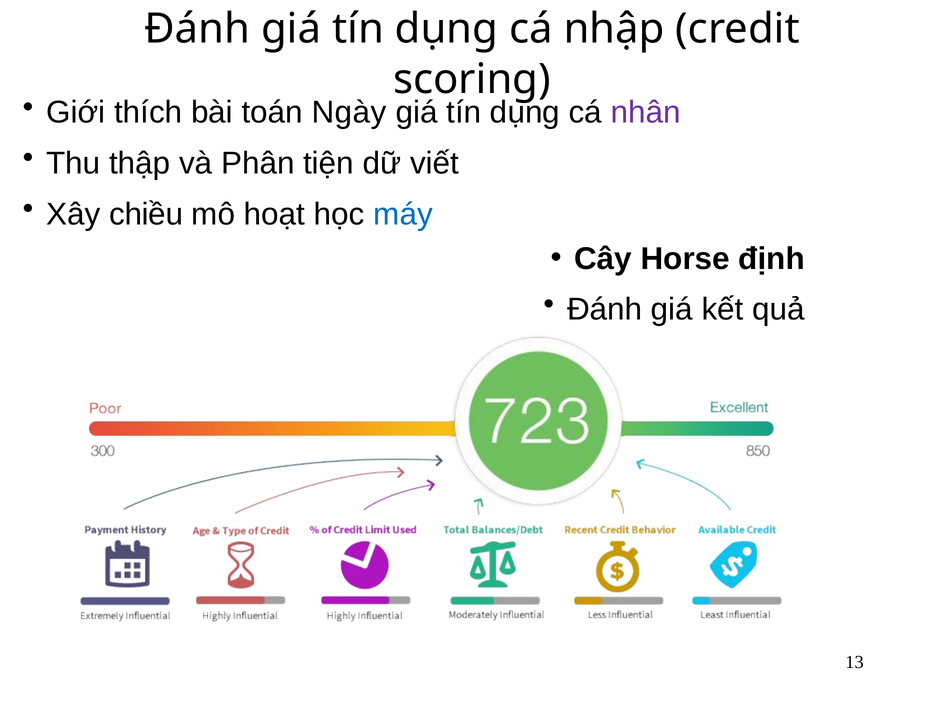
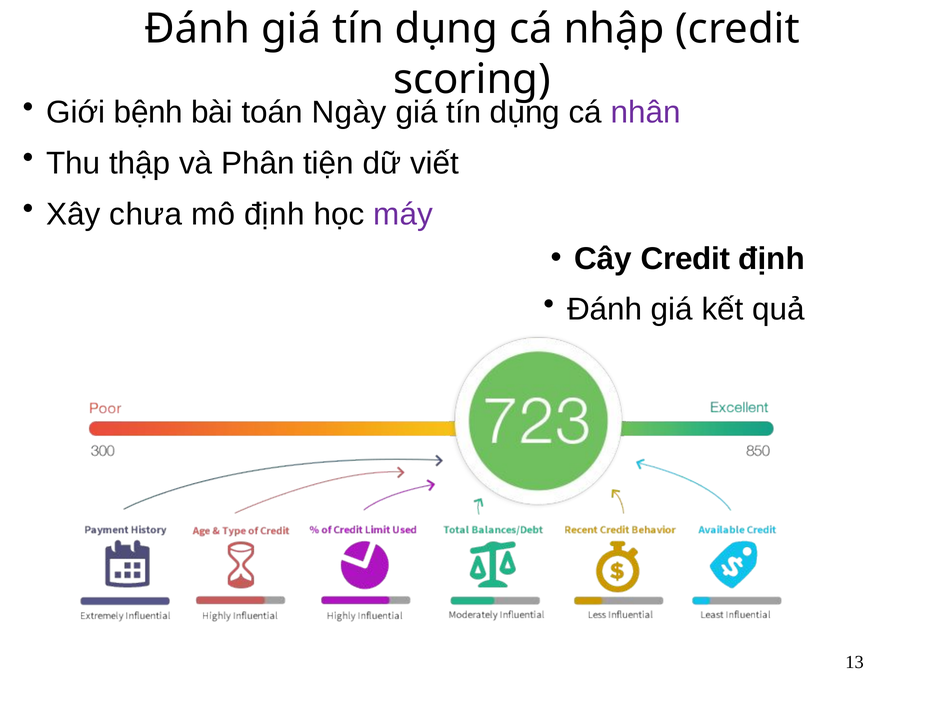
thích: thích -> bệnh (148, 112)
chiều: chiều -> chưa (146, 214)
mô hoạt: hoạt -> định (274, 214)
máy colour: blue -> purple (403, 214)
Cây Horse: Horse -> Credit (685, 259)
